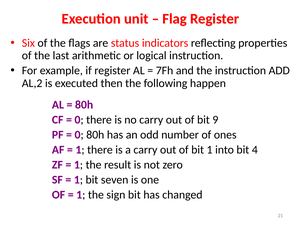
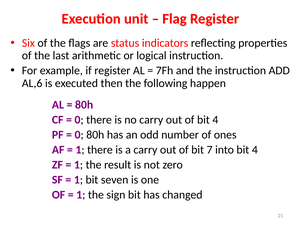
AL,2: AL,2 -> AL,6 (32, 83)
of bit 9: 9 -> 4 (215, 120)
bit 1: 1 -> 7 (210, 150)
